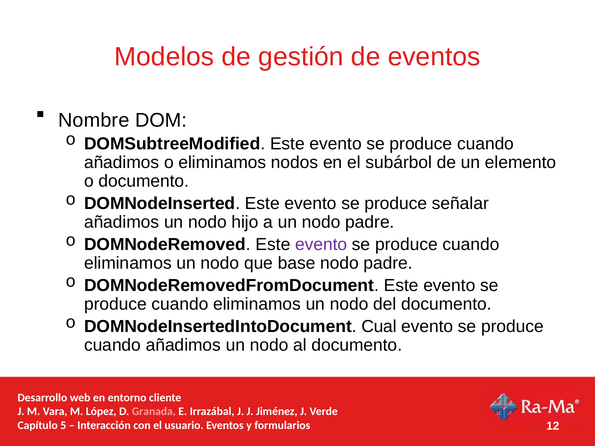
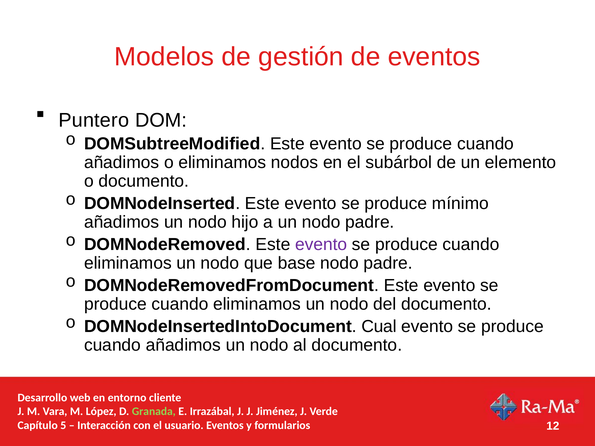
Nombre: Nombre -> Puntero (94, 120)
señalar: señalar -> mínimo (460, 203)
Granada colour: pink -> light green (154, 412)
